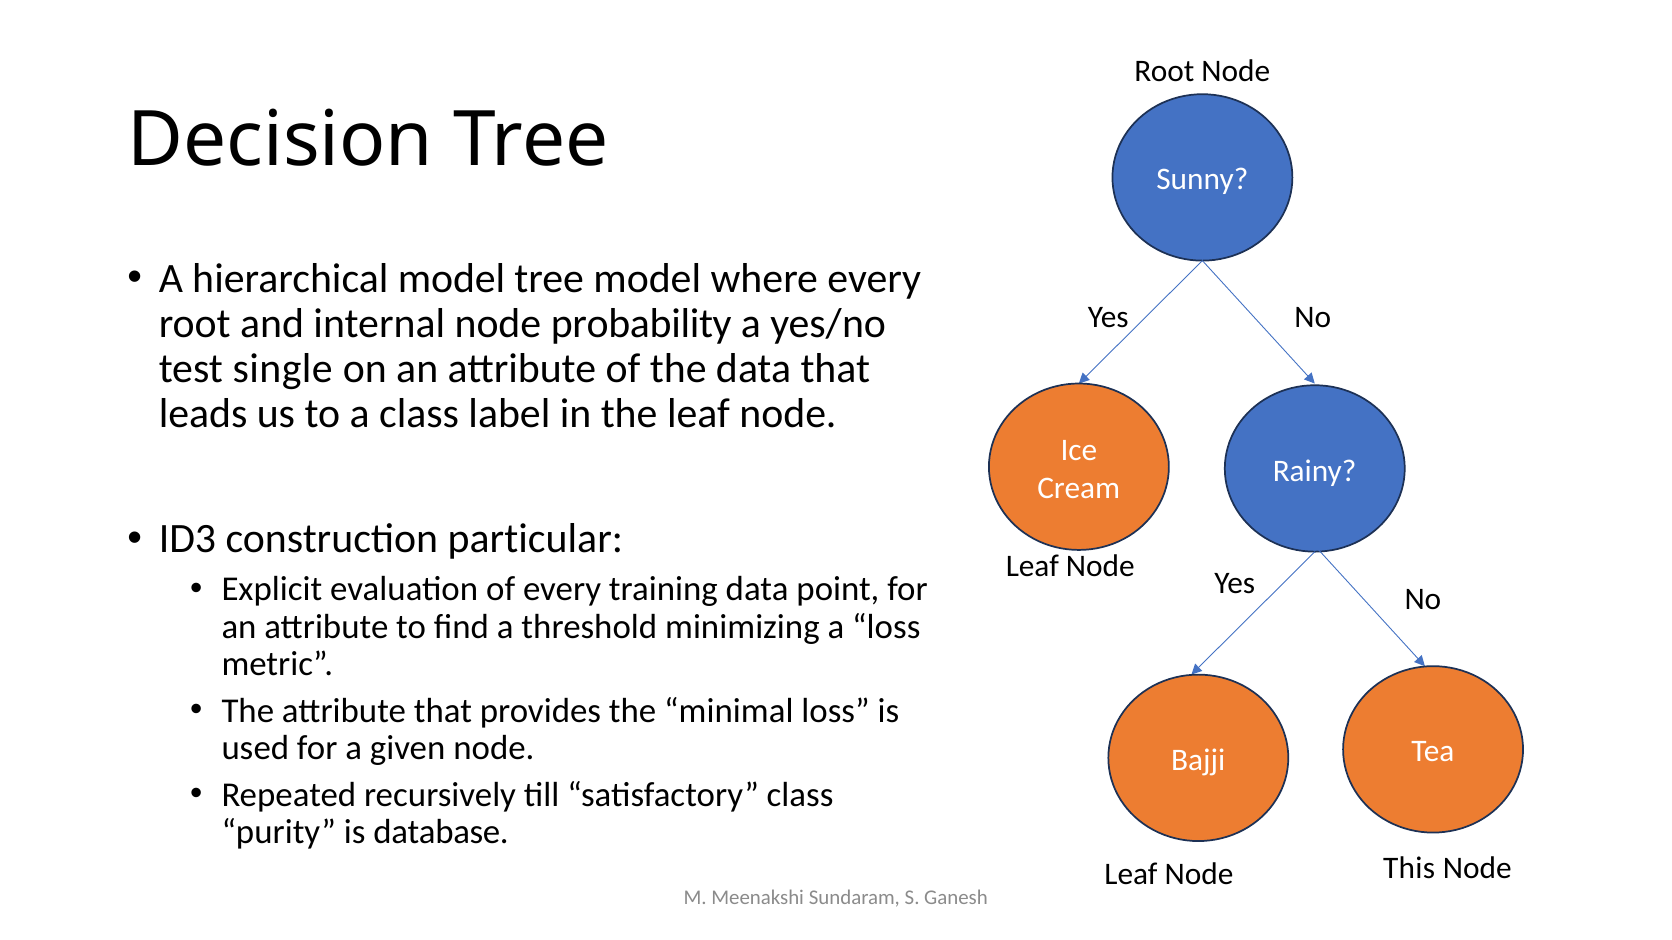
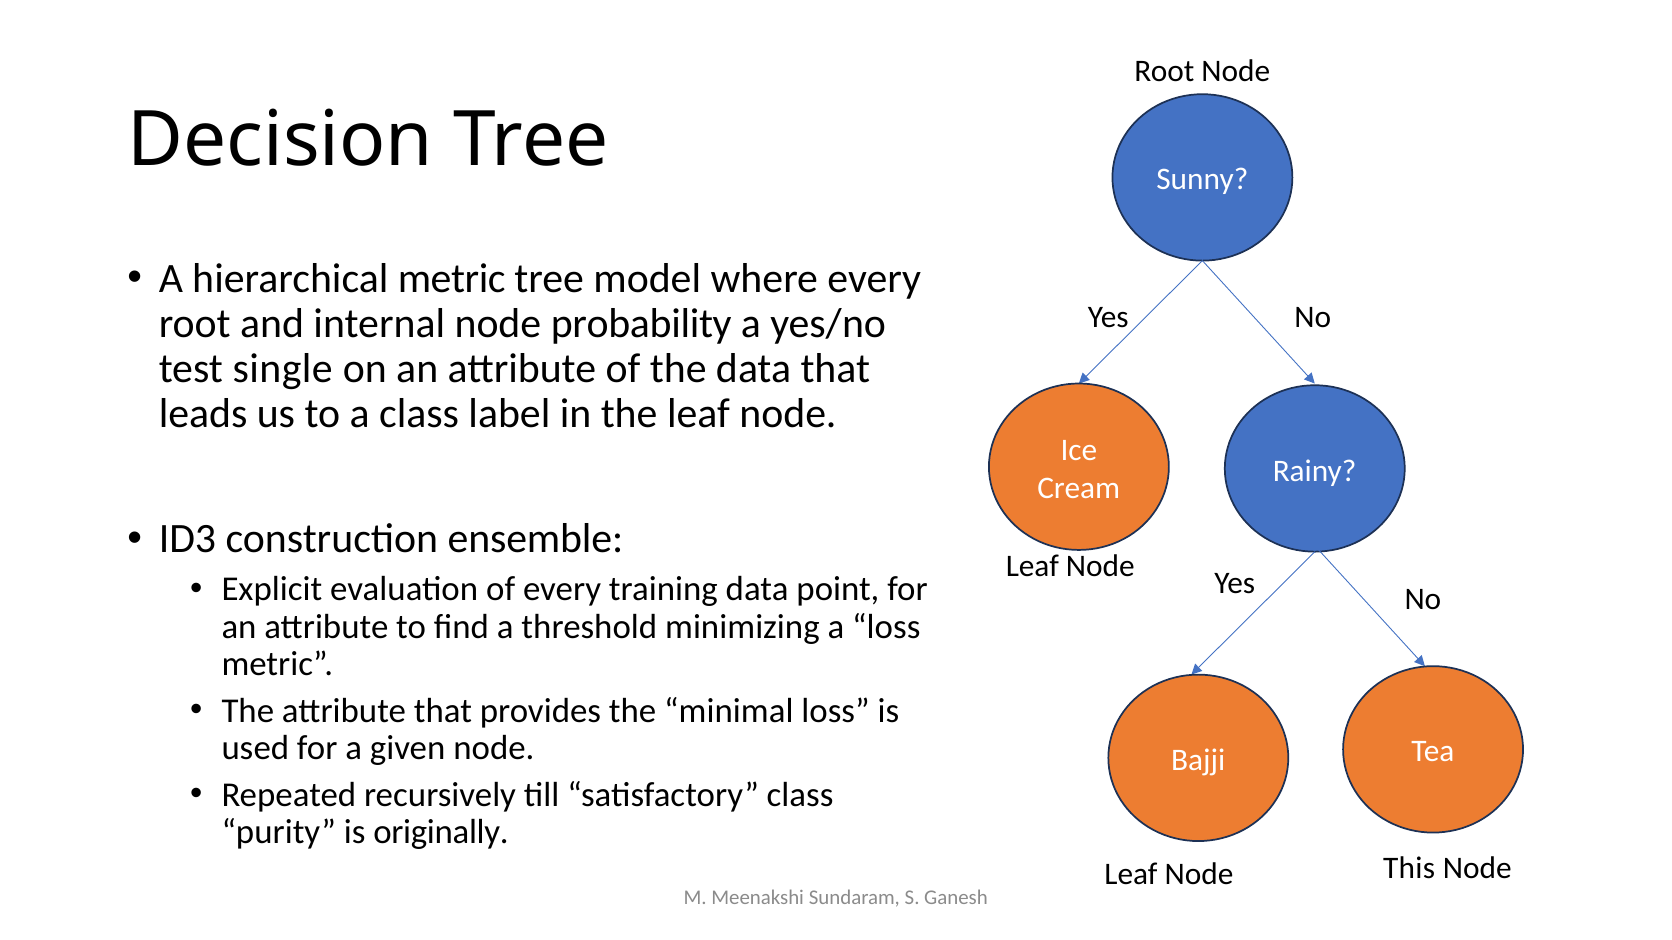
hierarchical model: model -> metric (452, 279)
particular: particular -> ensemble (535, 539)
database: database -> originally (441, 833)
